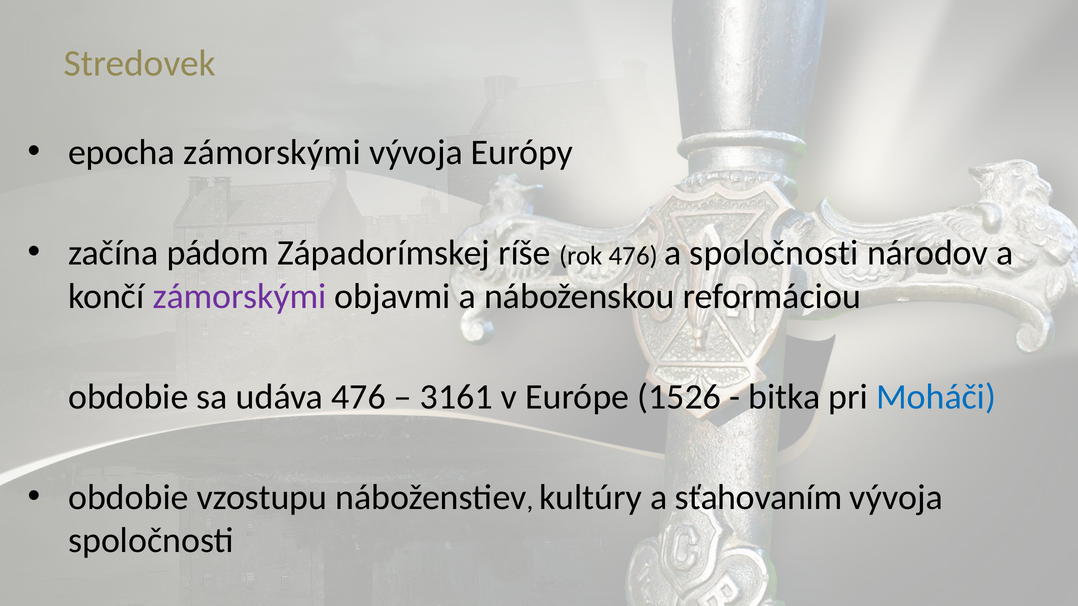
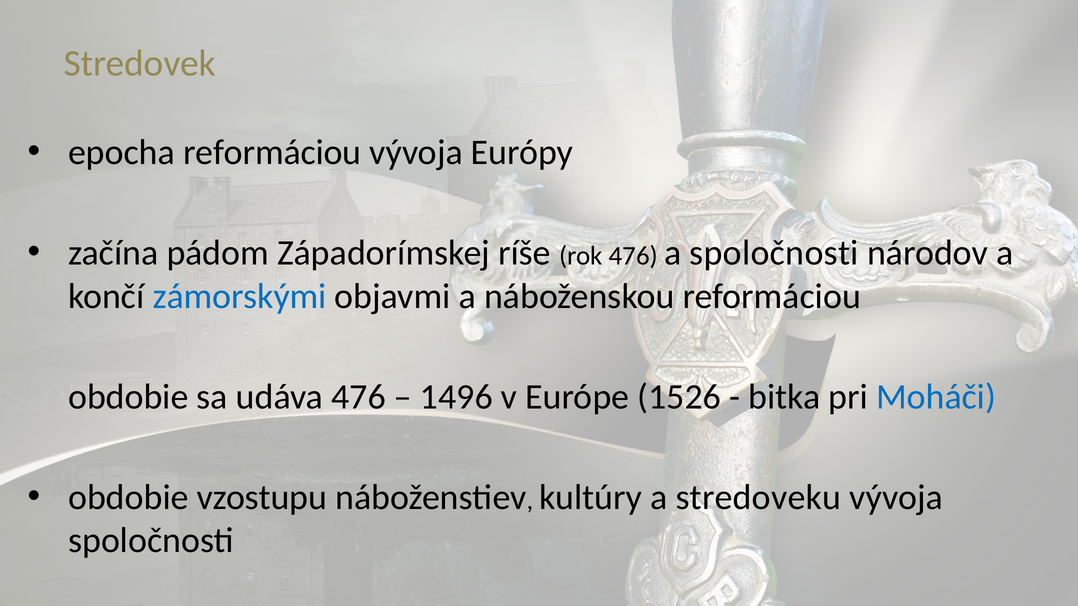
epocha zámorskými: zámorskými -> reformáciou (272, 153)
zámorskými colour: purple -> blue (240, 296)
3161: 3161 -> 1496 (456, 397)
sťahovaním: sťahovaním -> stredoveku (758, 498)
